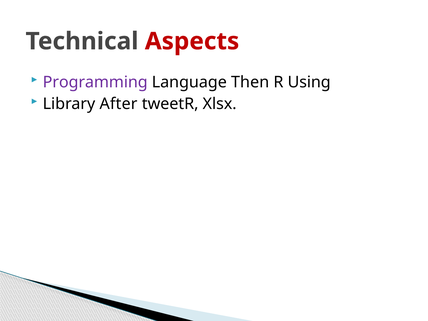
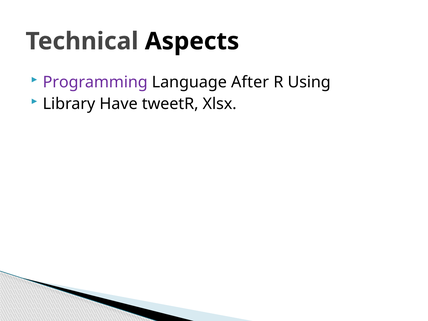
Aspects colour: red -> black (192, 41)
Then: Then -> After (250, 82)
After: After -> Have (119, 104)
